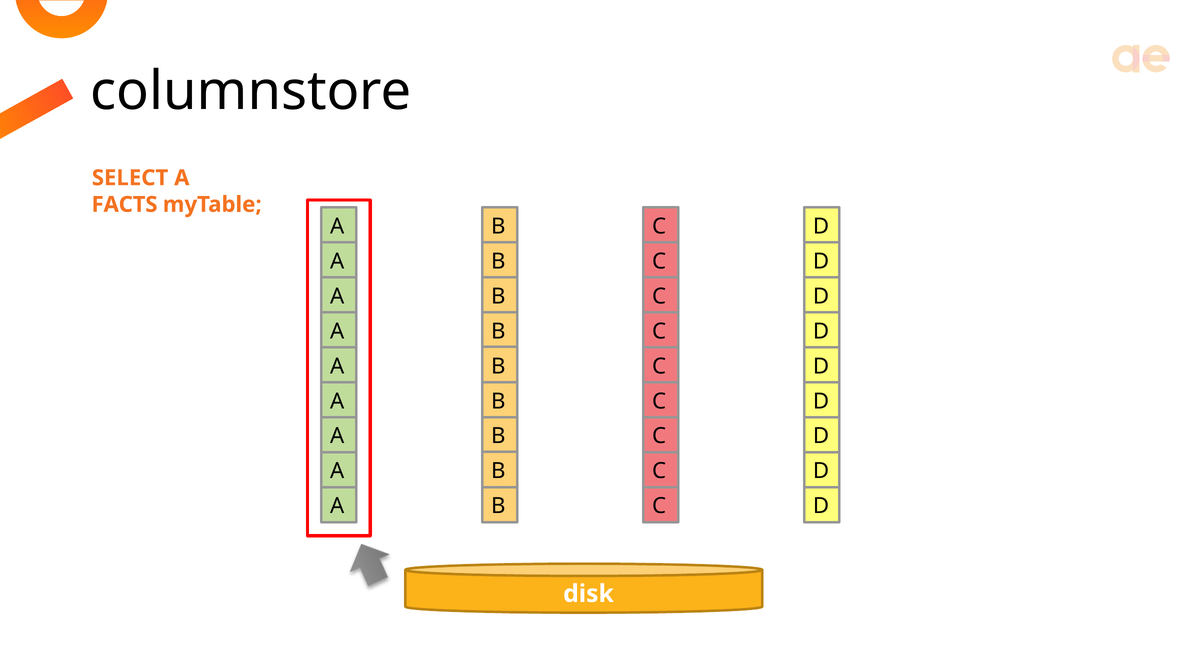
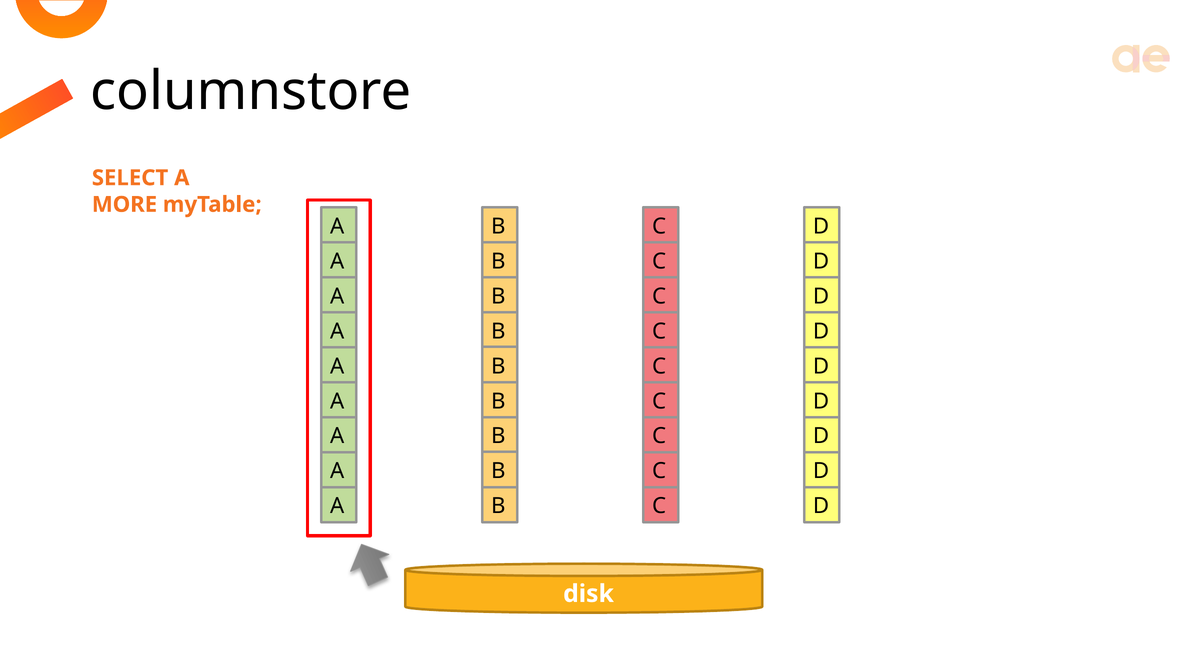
FACTS: FACTS -> MORE (124, 205)
